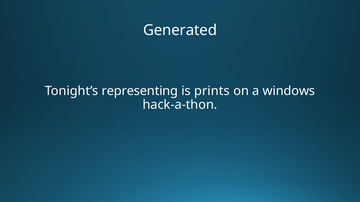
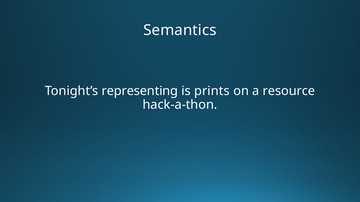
Generated: Generated -> Semantics (180, 30)
windows: windows -> resource (289, 91)
